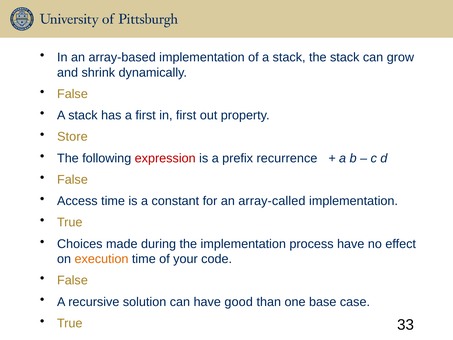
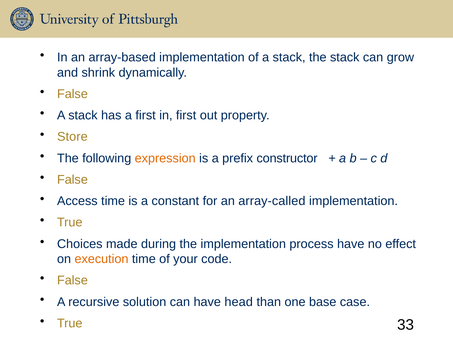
expression colour: red -> orange (165, 158)
recurrence: recurrence -> constructor (287, 158)
good: good -> head (239, 302)
